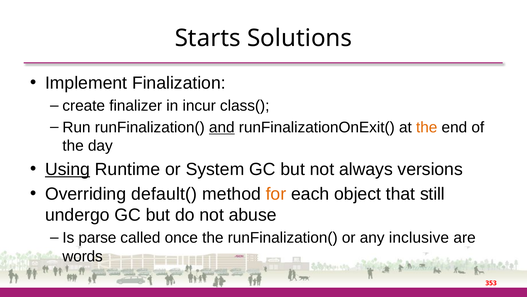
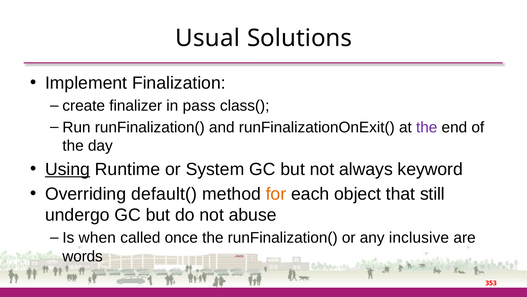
Starts: Starts -> Usual (208, 38)
incur: incur -> pass (199, 106)
and underline: present -> none (222, 127)
the colour: orange -> purple (427, 127)
versions: versions -> keyword (430, 169)
parse: parse -> when (97, 237)
